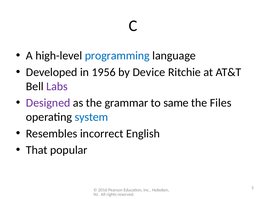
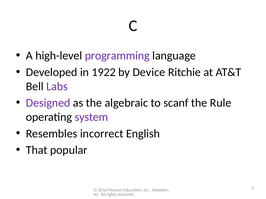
programming colour: blue -> purple (117, 56)
1956: 1956 -> 1922 (104, 72)
grammar: grammar -> algebraic (126, 103)
same: same -> scanf (176, 103)
Files: Files -> Rule (221, 103)
system colour: blue -> purple (91, 117)
